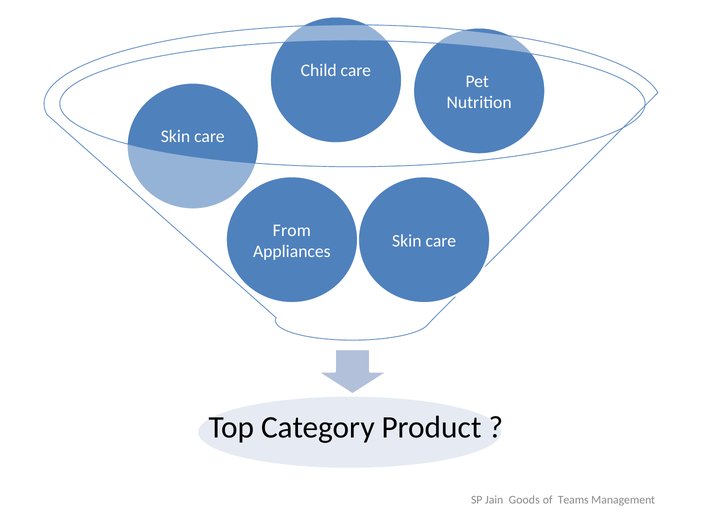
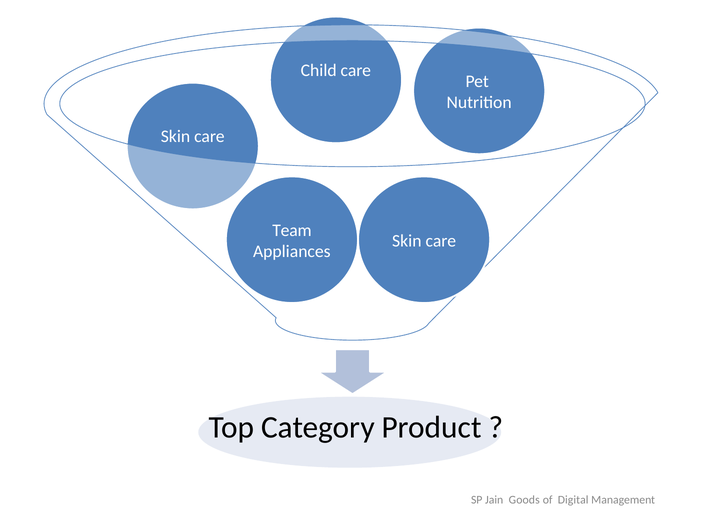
From: From -> Team (292, 230)
Teams: Teams -> Digital (573, 500)
